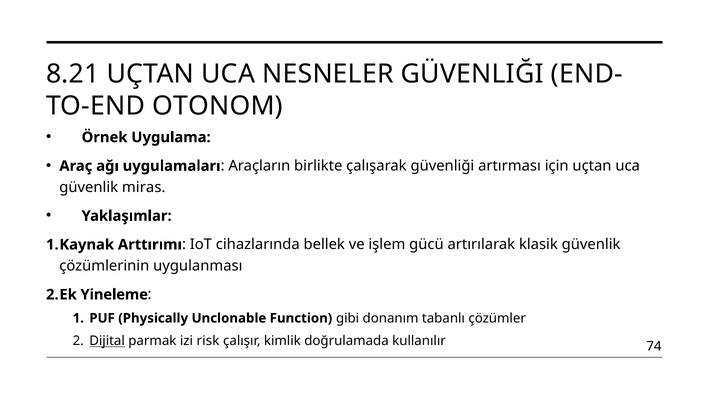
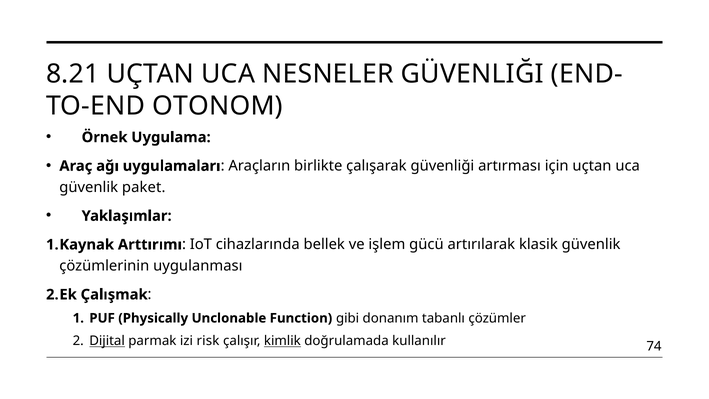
miras: miras -> paket (144, 187)
Yineleme: Yineleme -> Çalışmak (114, 294)
kimlik underline: none -> present (282, 341)
